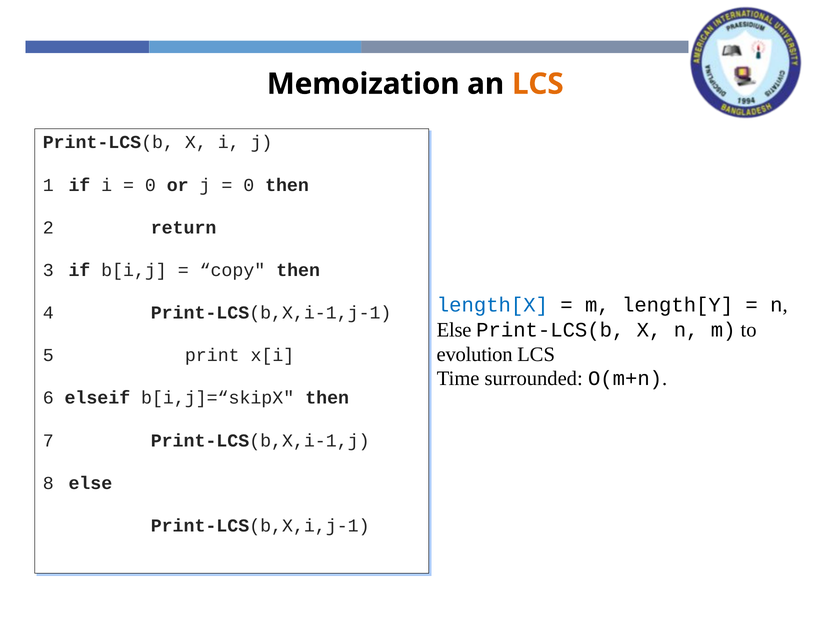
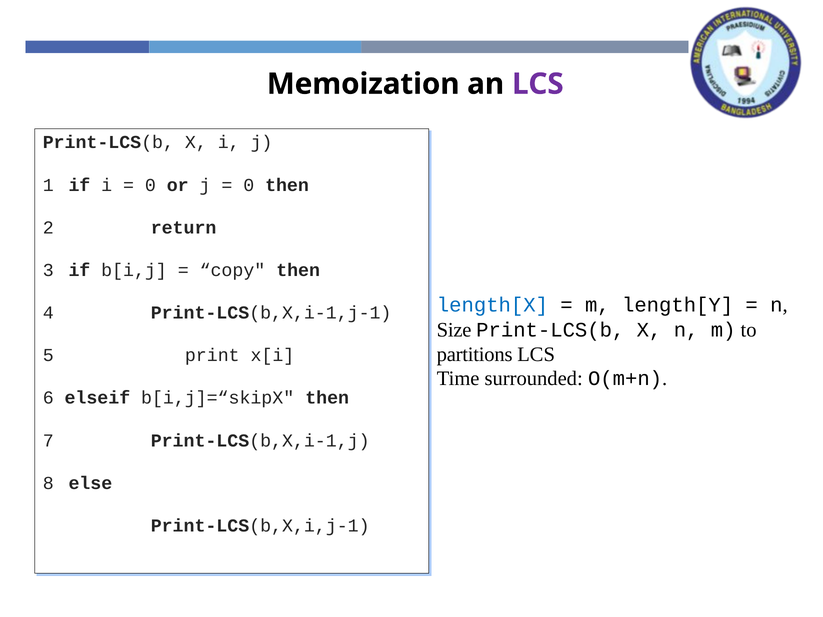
LCS colour: orange -> purple (538, 84)
Else: Else -> Size (454, 330)
evolution: evolution -> partitions (475, 355)
